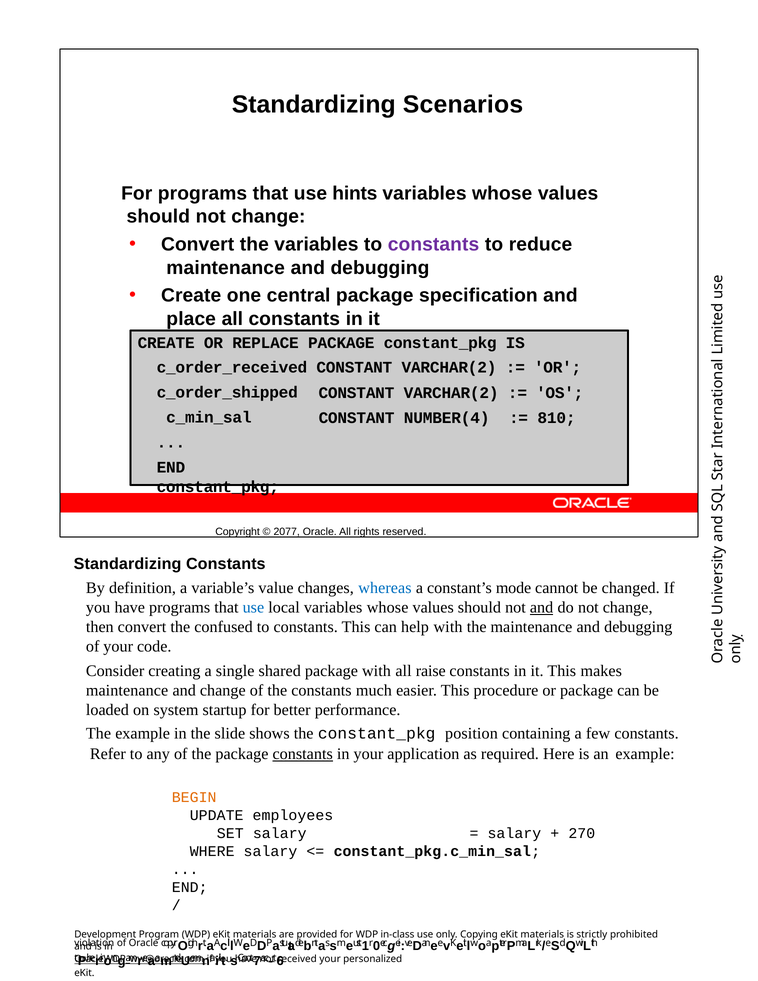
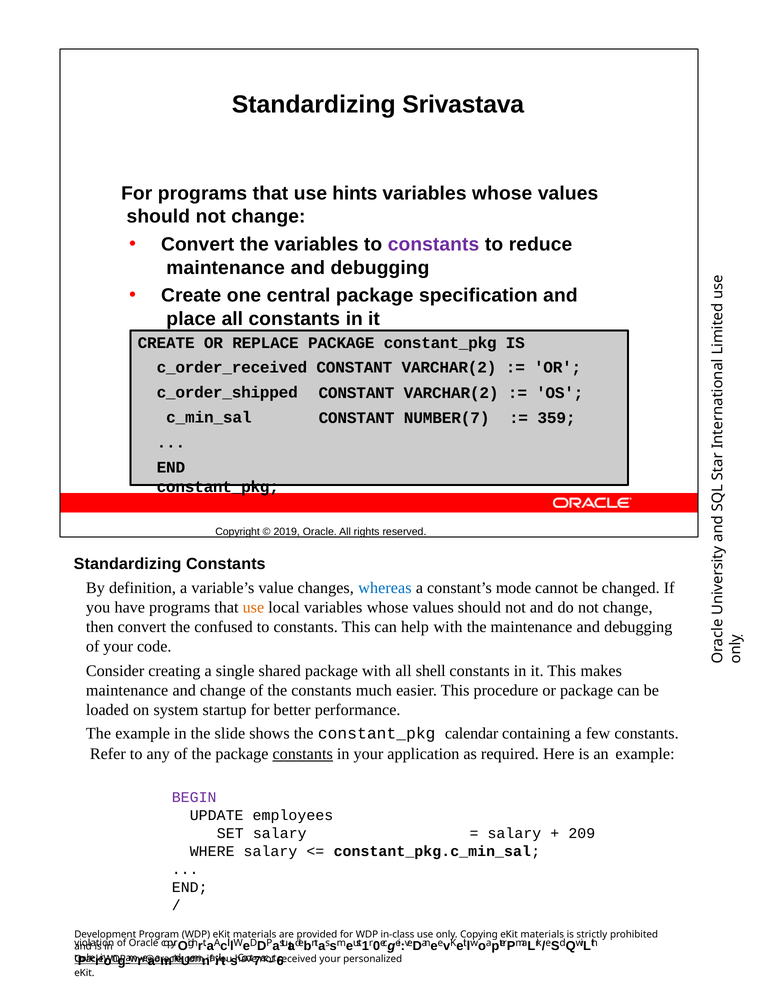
Scenarios: Scenarios -> Srivastava (463, 105)
NUMBER(4: NUMBER(4 -> NUMBER(7 (447, 418)
810: 810 -> 359 (556, 418)
2077: 2077 -> 2019 (287, 532)
use colour: blue -> orange (253, 607)
and underline: present -> none (542, 607)
raise: raise -> shell (431, 671)
position: position -> calendar (472, 734)
BEGIN colour: orange -> purple (194, 797)
270: 270 -> 209 (582, 833)
